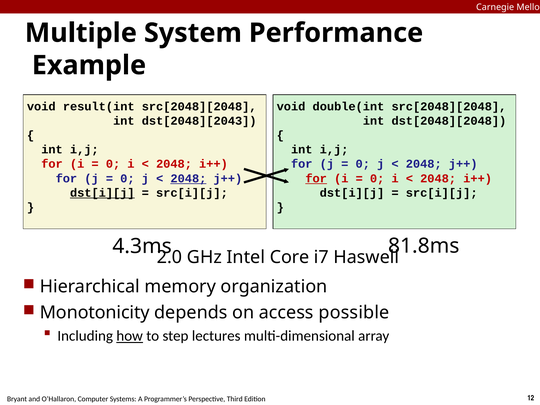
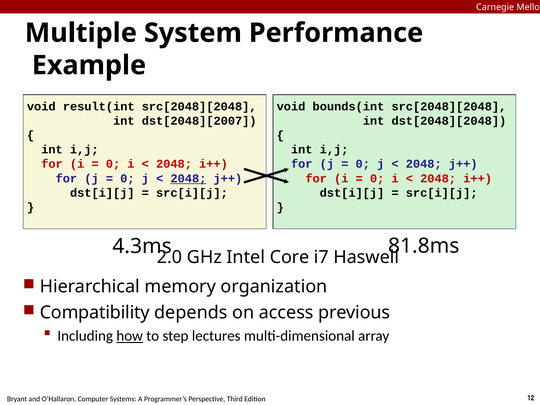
double(int: double(int -> bounds(int (348, 106)
dst[2048][2043: dst[2048][2043 -> dst[2048][2007 (199, 121)
for underline: present -> none (316, 178)
dst[i][j underline: present -> none (102, 193)
Monotonicity: Monotonicity -> Compatibility (95, 313)
possible: possible -> previous (354, 313)
